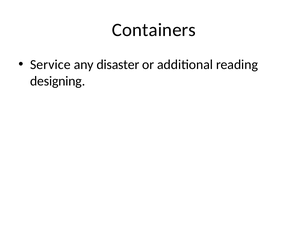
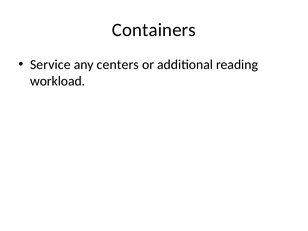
disaster: disaster -> centers (118, 65)
designing: designing -> workload (58, 81)
